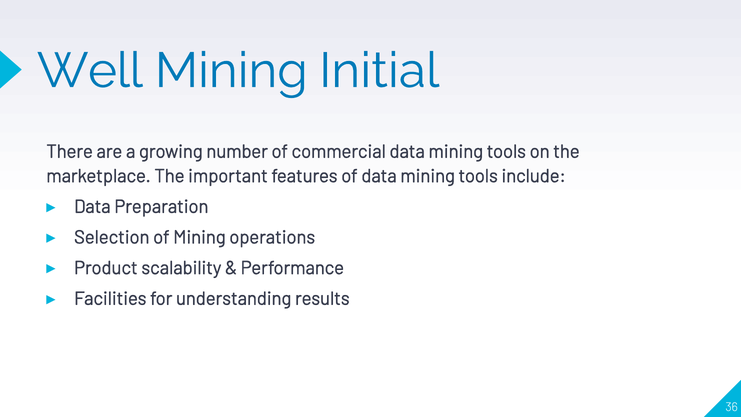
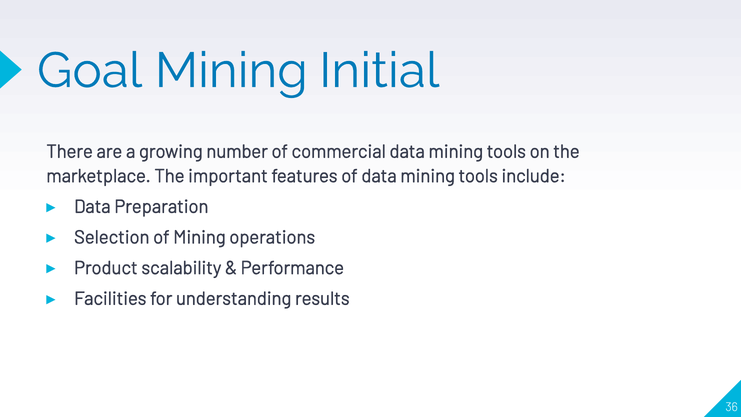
Well: Well -> Goal (90, 71)
